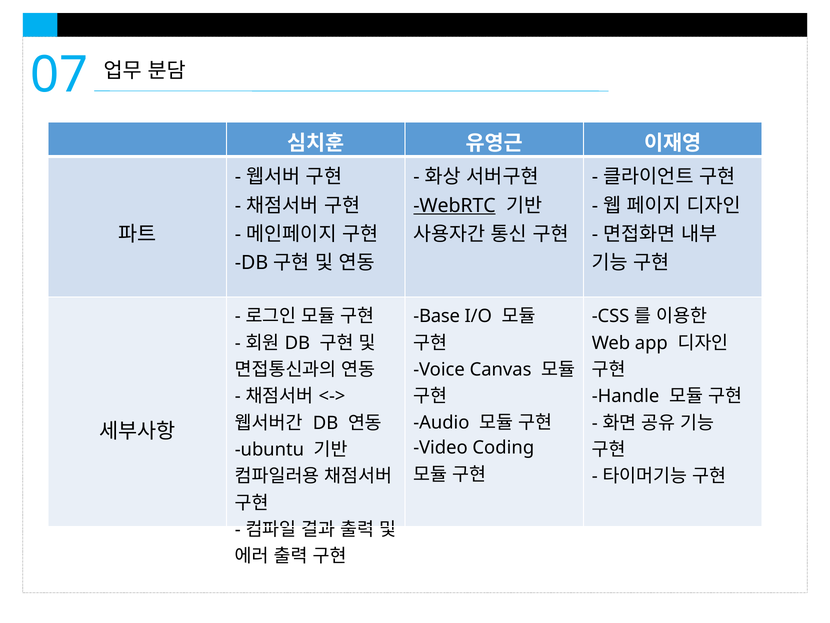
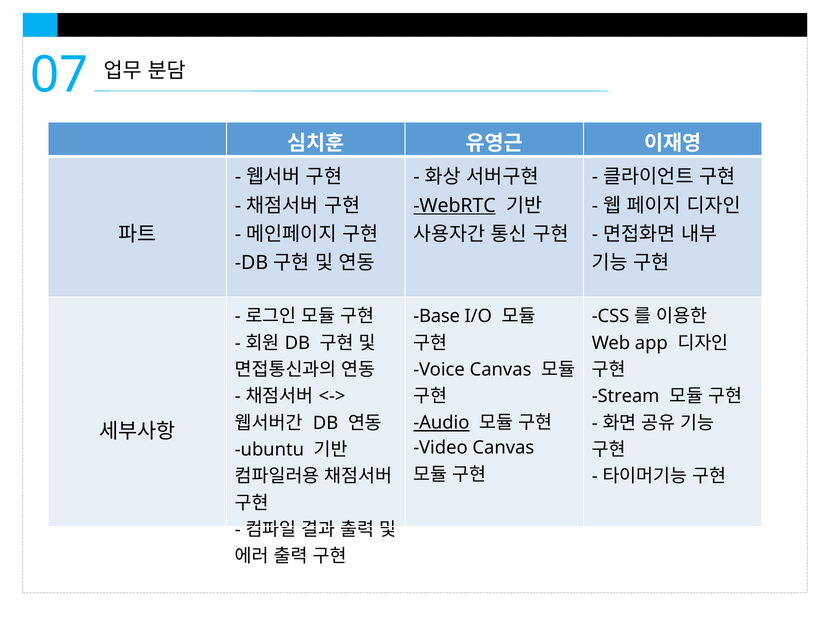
Handle: Handle -> Stream (626, 396)
Audio underline: none -> present (441, 422)
Video Coding: Coding -> Canvas (503, 448)
